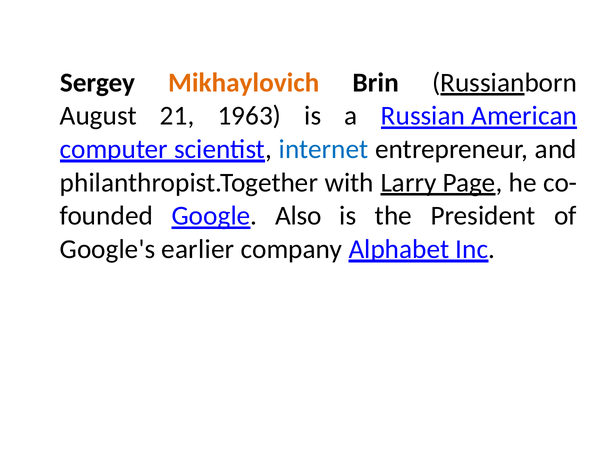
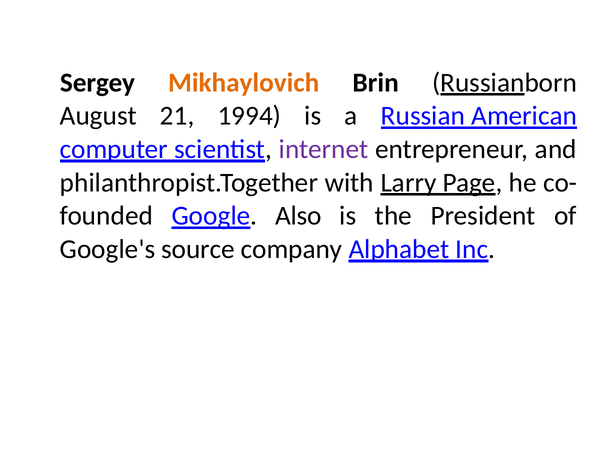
1963: 1963 -> 1994 (249, 116)
internet colour: blue -> purple (324, 149)
earlier: earlier -> source (198, 250)
